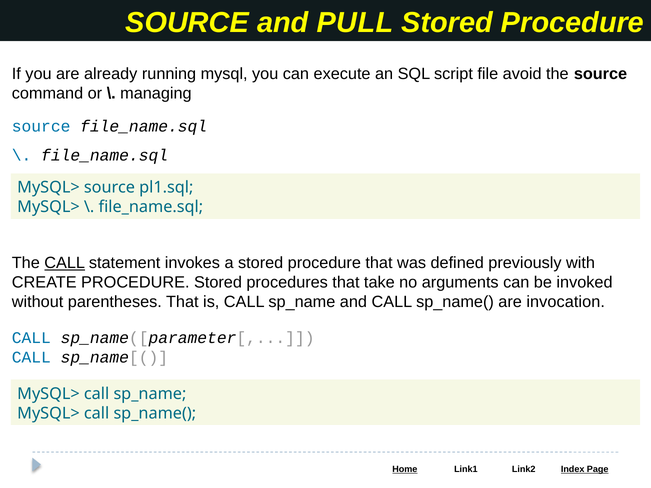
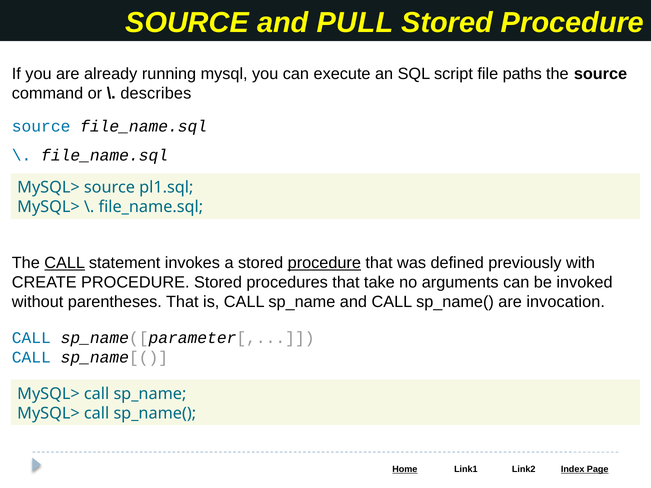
avoid: avoid -> paths (522, 74)
managing: managing -> describes (156, 93)
procedure underline: none -> present (324, 263)
